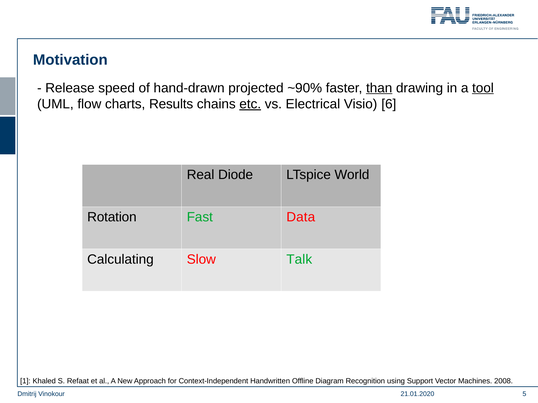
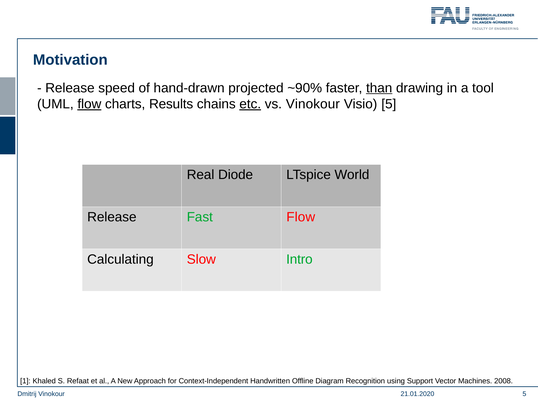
tool underline: present -> none (483, 88)
flow underline: none -> present (89, 104)
vs Electrical: Electrical -> Vinokour (313, 104)
Visio 6: 6 -> 5 (389, 104)
Rotation: Rotation -> Release (112, 217)
Fast Data: Data -> Flow (301, 217)
Talk: Talk -> Intro (299, 260)
